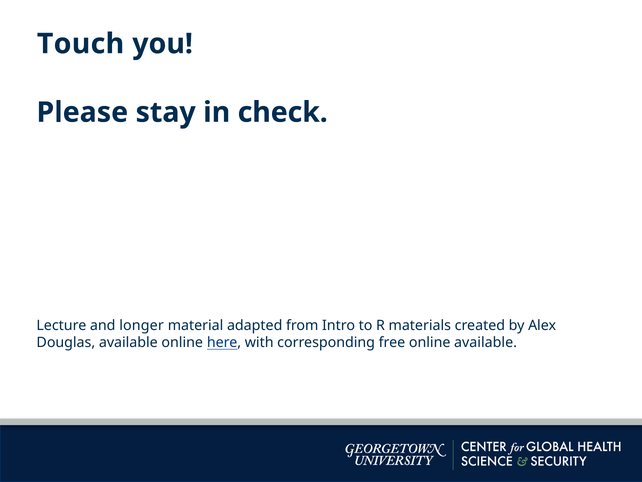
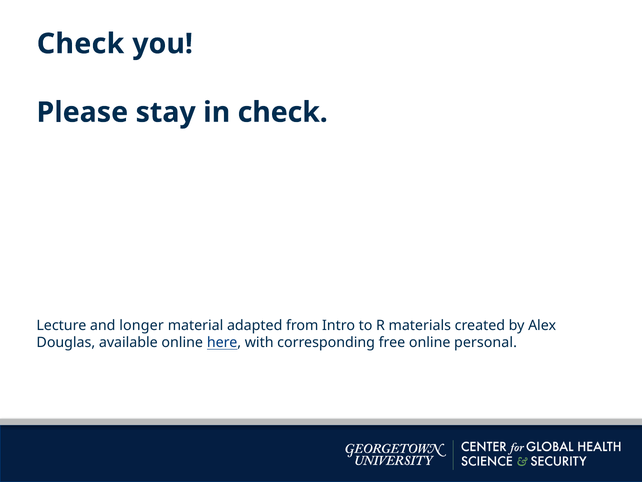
Touch: Touch -> Check (81, 44)
online available: available -> personal (486, 342)
